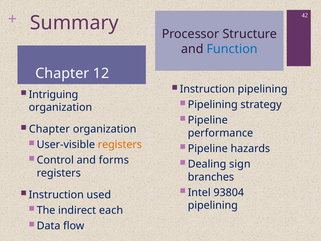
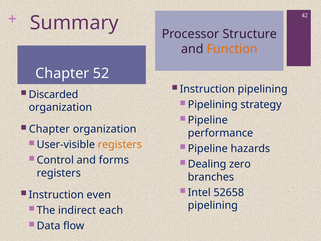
Function colour: blue -> orange (232, 49)
12: 12 -> 52 (101, 73)
Intriguing: Intriguing -> Discarded (53, 94)
sign: sign -> zero (240, 164)
93804: 93804 -> 52658 (229, 192)
used: used -> even (99, 195)
